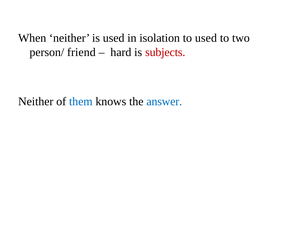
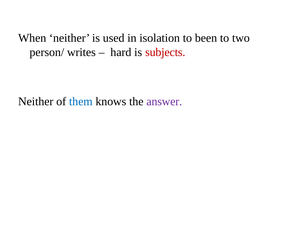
to used: used -> been (206, 38)
friend: friend -> writes (81, 52)
answer colour: blue -> purple (164, 102)
